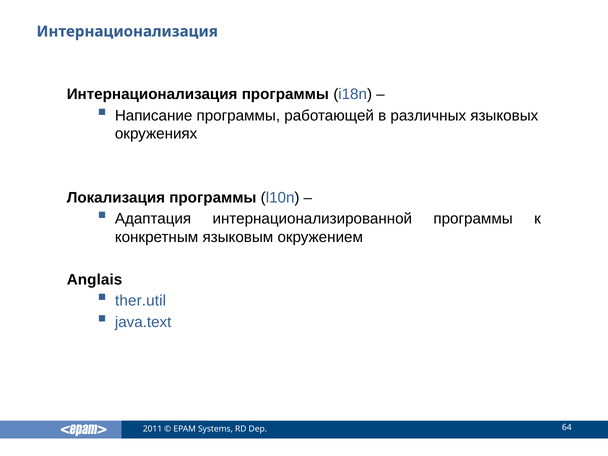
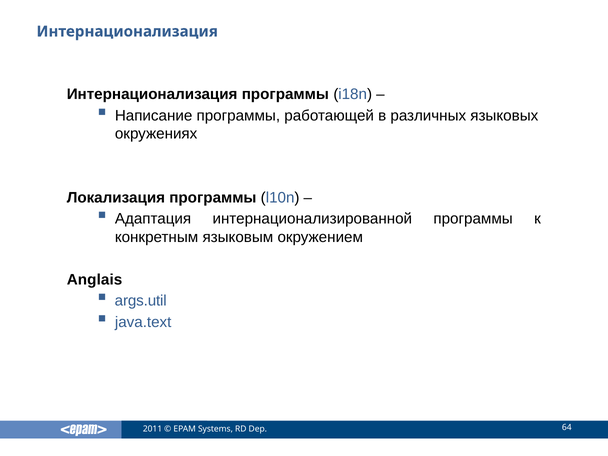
ther.util: ther.util -> args.util (141, 301)
